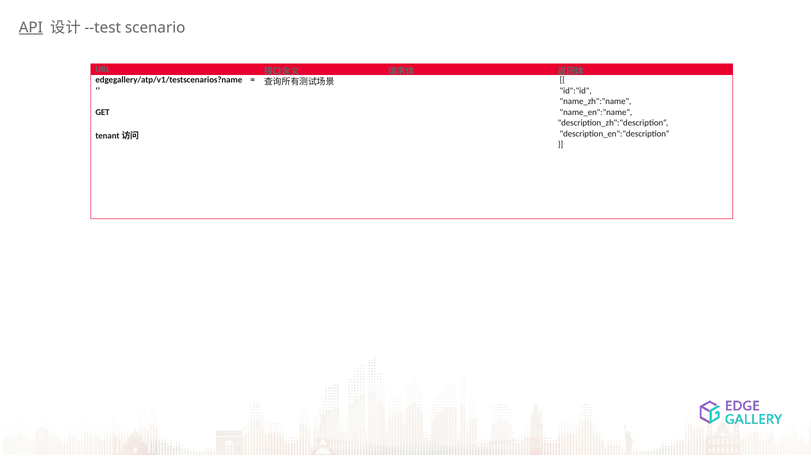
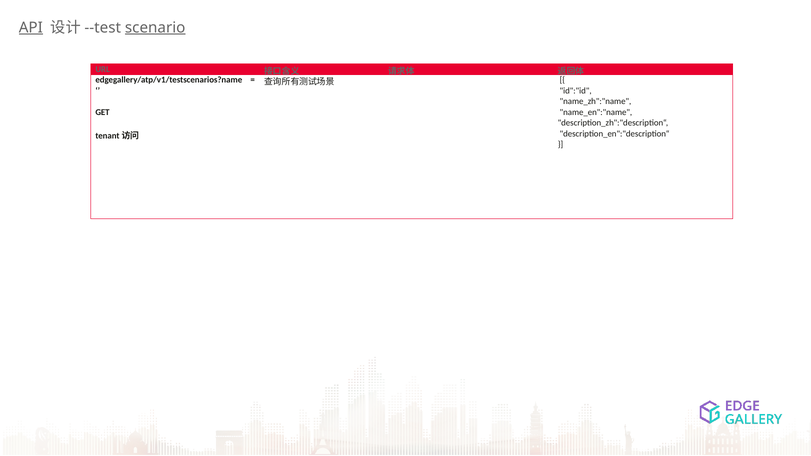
scenario underline: none -> present (155, 28)
